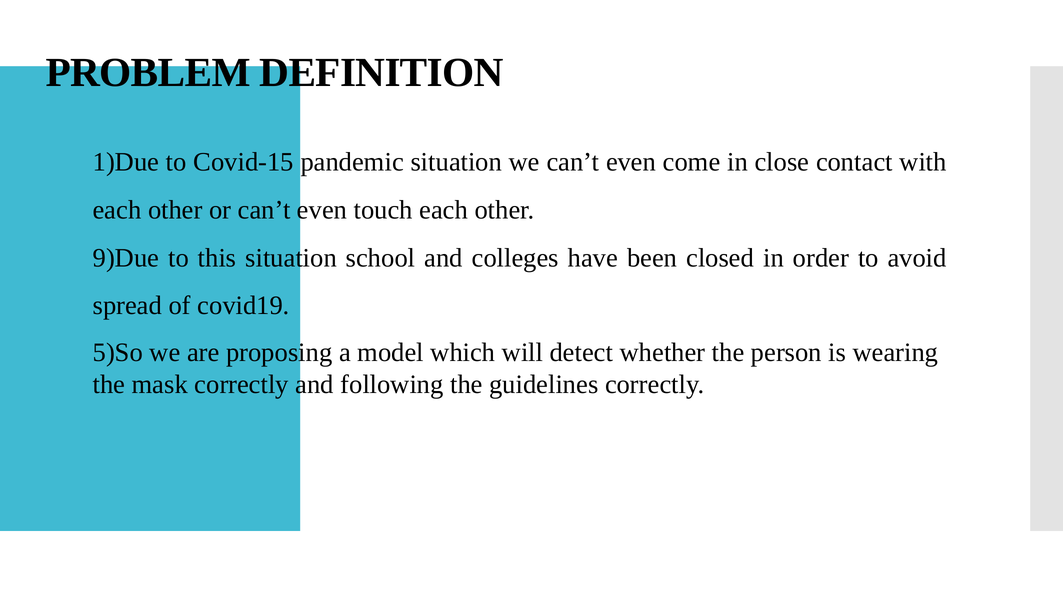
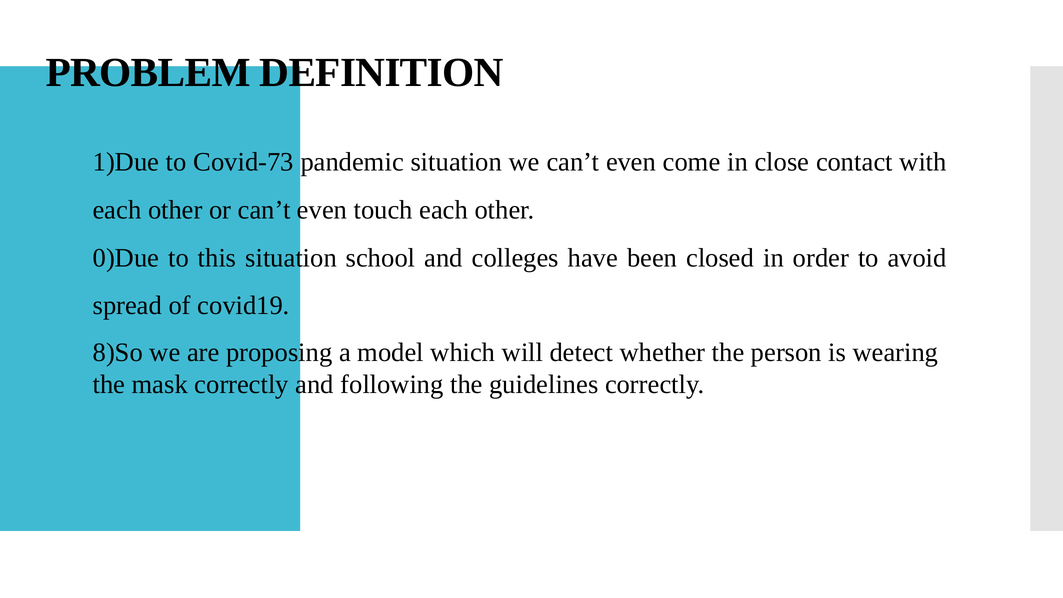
Covid-15: Covid-15 -> Covid-73 (244, 162)
9)Due: 9)Due -> 0)Due (126, 258)
5)So: 5)So -> 8)So (118, 352)
